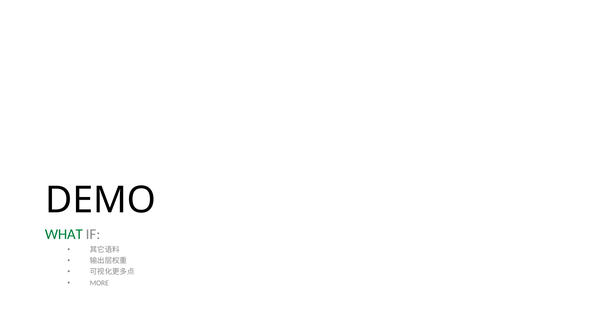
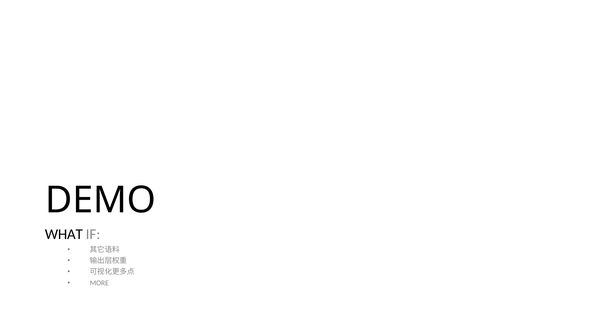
WHAT colour: green -> black (64, 235)
